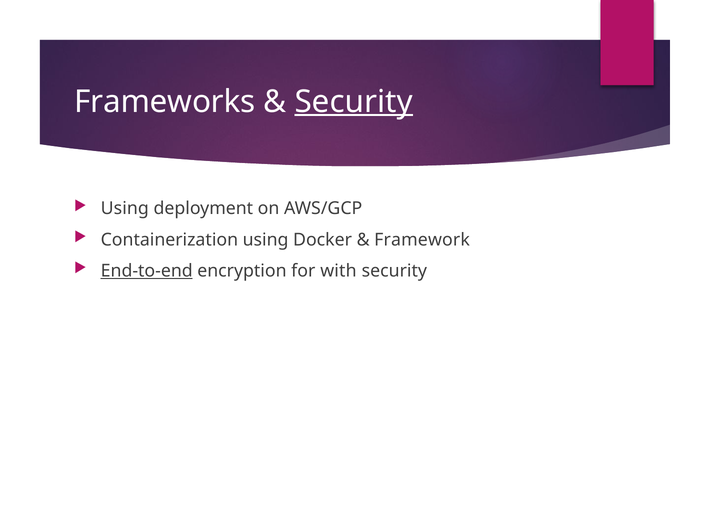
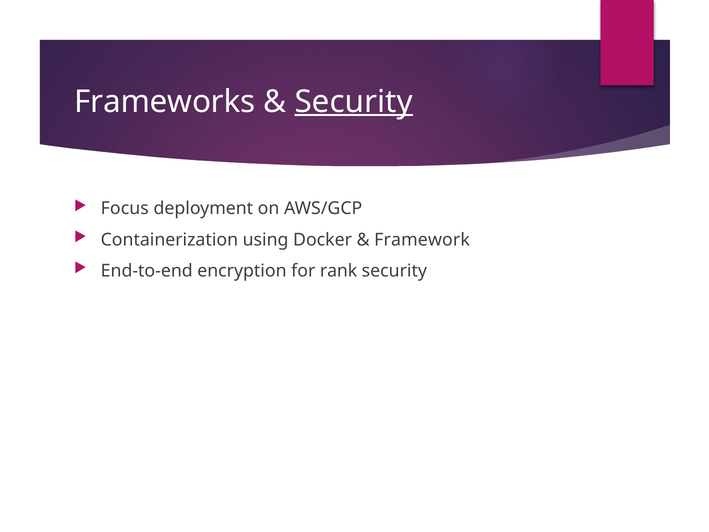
Using: Using -> Focus (125, 208)
End-to-end underline: present -> none (147, 271)
with: with -> rank (339, 271)
